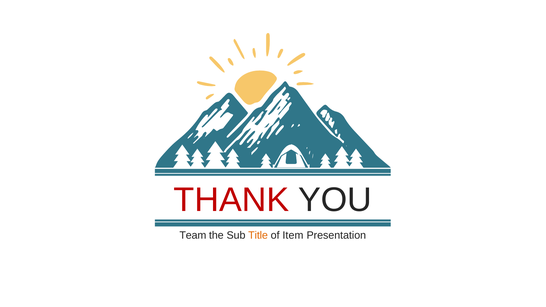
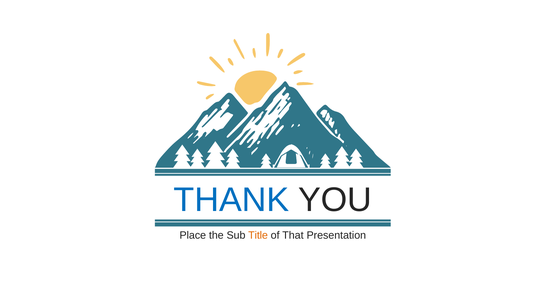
THANK colour: red -> blue (231, 200)
Team: Team -> Place (193, 235)
Item: Item -> That (293, 235)
